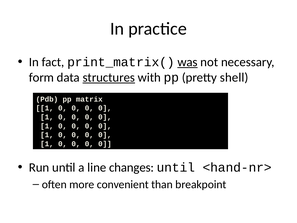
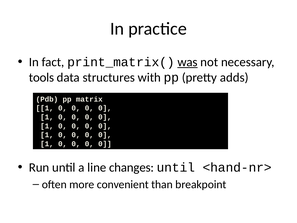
form: form -> tools (41, 77)
structures underline: present -> none (109, 77)
shell: shell -> adds (234, 77)
